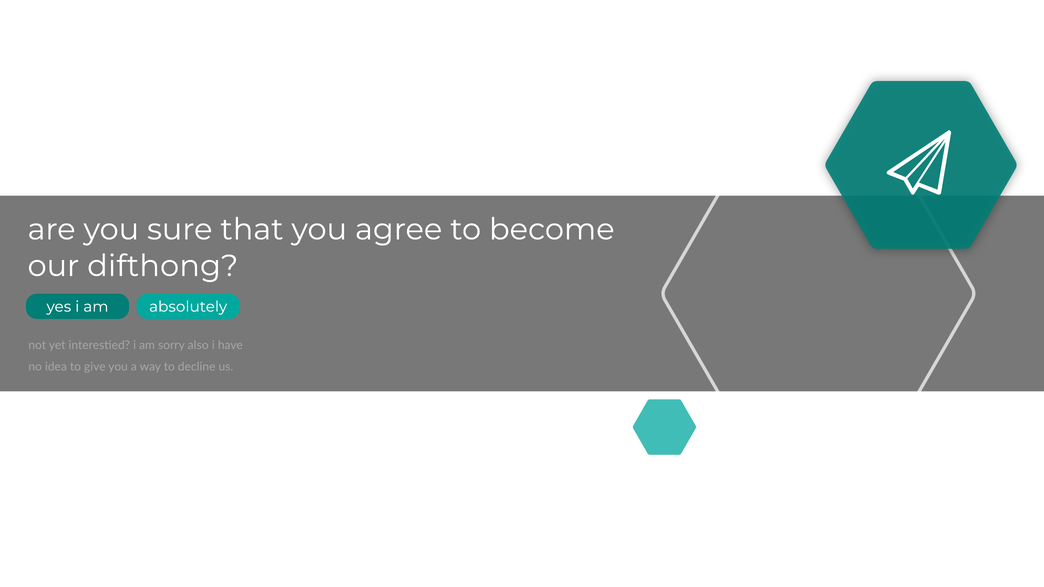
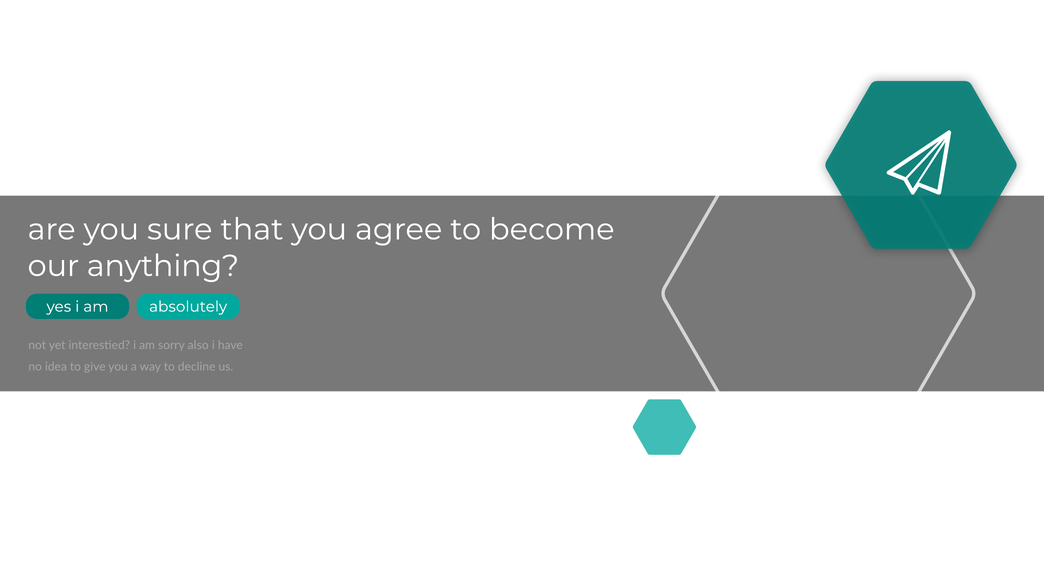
difthong: difthong -> anything (163, 266)
